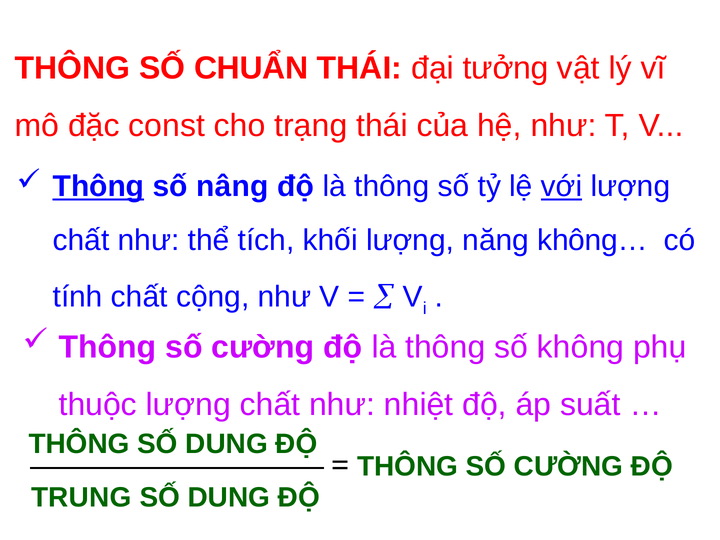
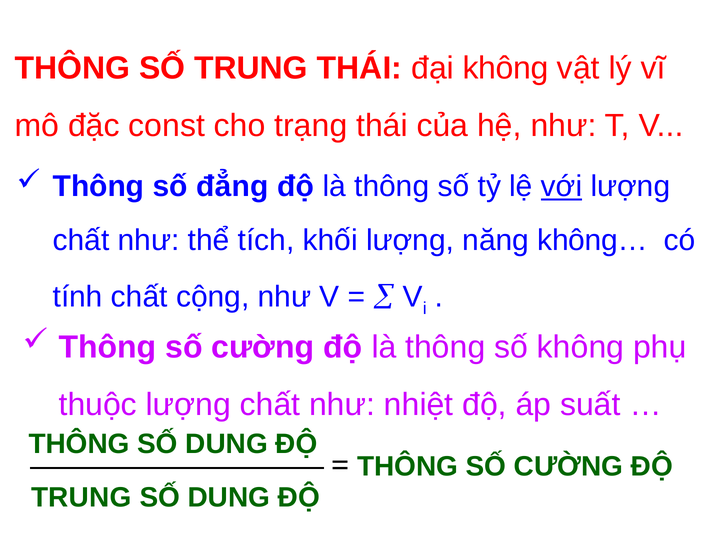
SỐ CHUẨN: CHUẨN -> TRUNG (251, 68)
đại tưởng: tưởng -> không (506, 68)
Thông underline: present -> none (98, 187)
nâng: nâng -> đẳng (232, 187)
